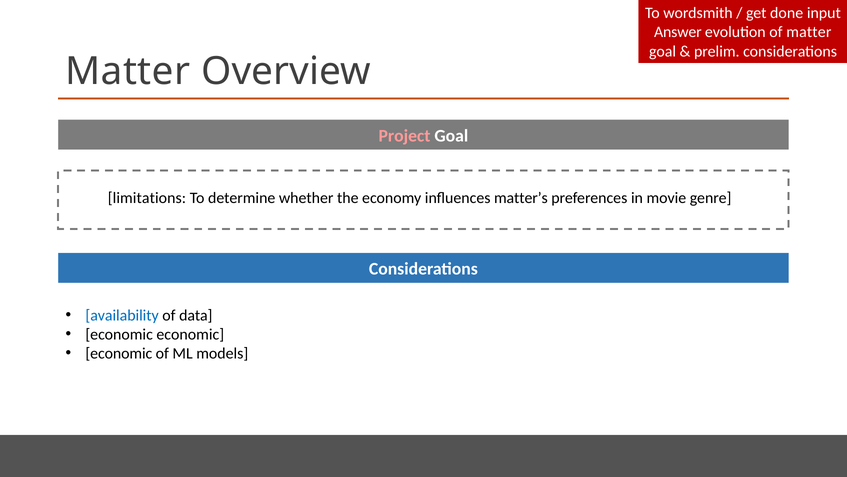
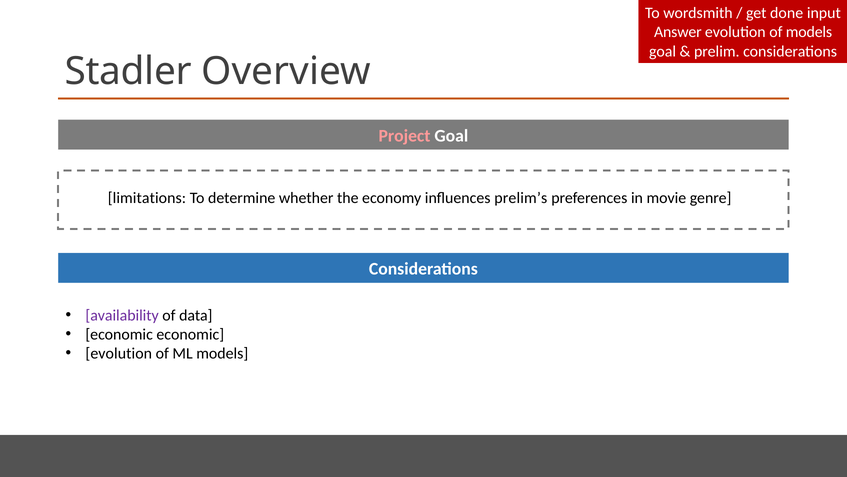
of matter: matter -> models (809, 32)
Matter: Matter -> Stadler (128, 71)
matter’s: matter’s -> prelim’s (521, 198)
availability colour: blue -> purple (122, 315)
economic: economic -> evolution (119, 353)
